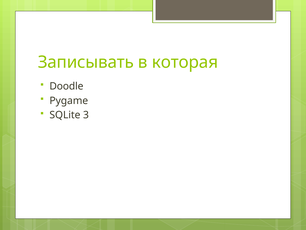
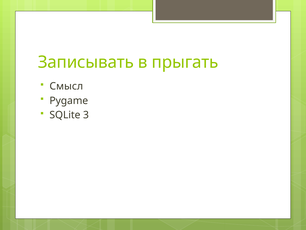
которая: которая -> прыгать (185, 62)
Doodle: Doodle -> Смысл (66, 86)
